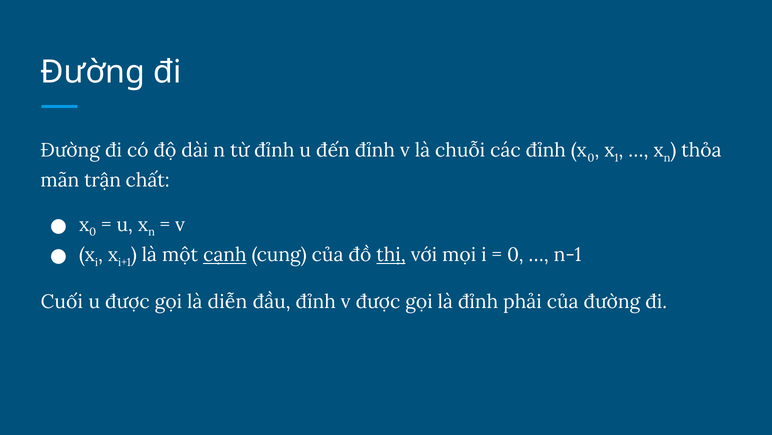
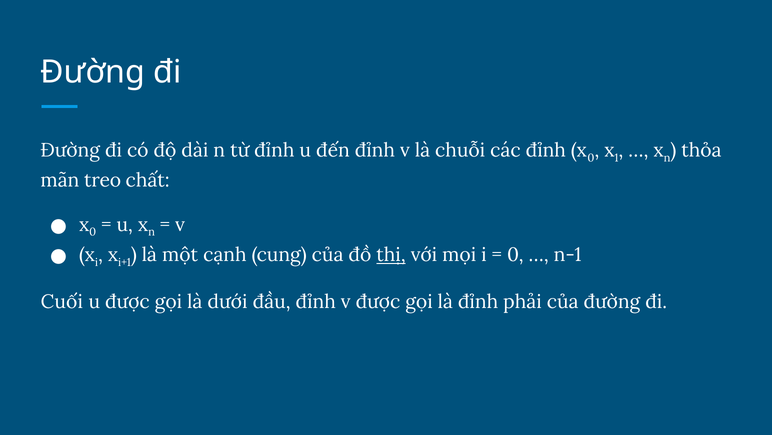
trận: trận -> treo (103, 180)
cạnh underline: present -> none (225, 255)
diễn: diễn -> dưới (227, 302)
